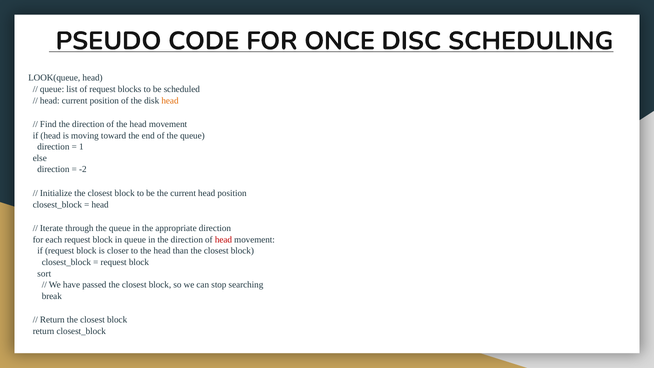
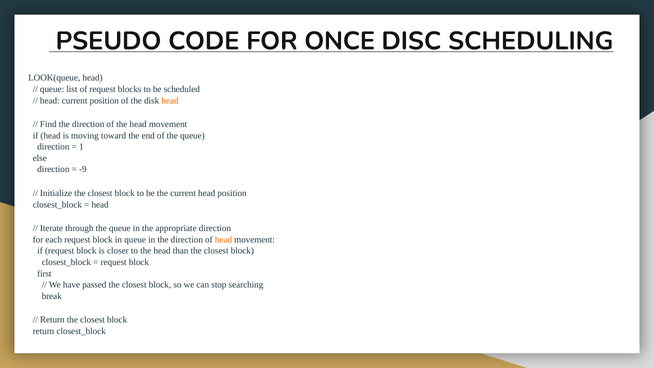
-2: -2 -> -9 (83, 169)
head colour: red -> orange (223, 240)
sort: sort -> first (44, 273)
